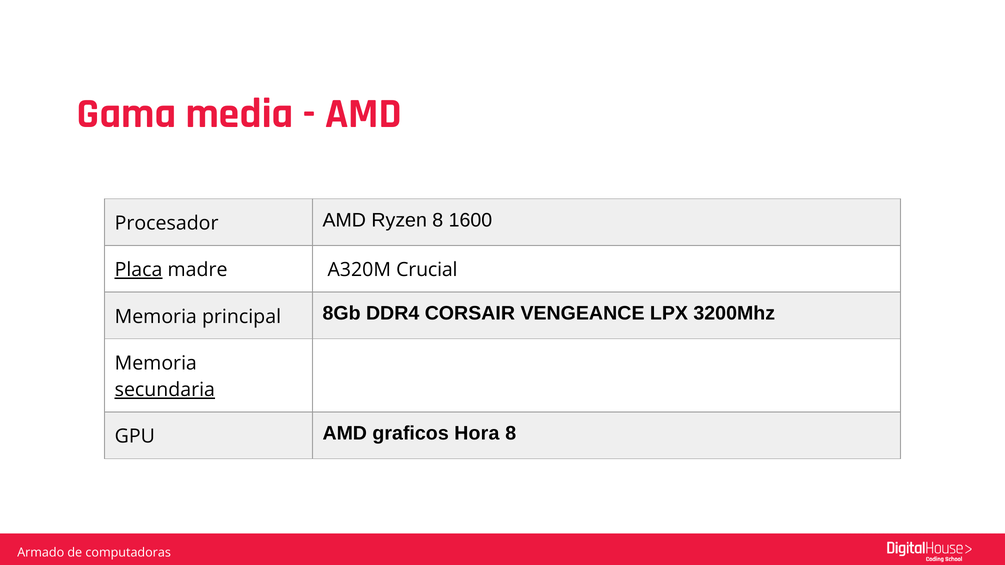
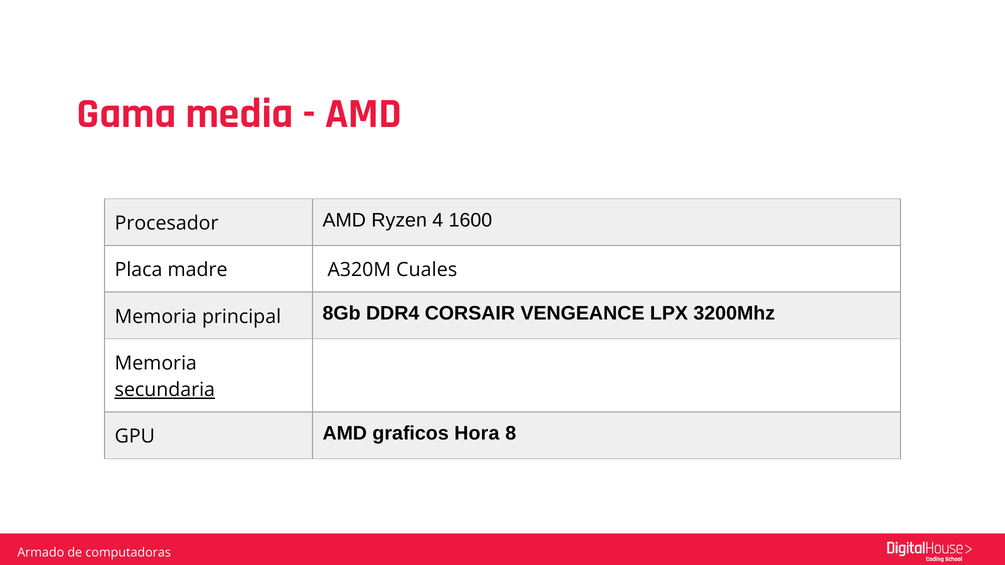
Ryzen 8: 8 -> 4 (438, 220)
Placa underline: present -> none (139, 270)
Crucial: Crucial -> Cuales (427, 270)
